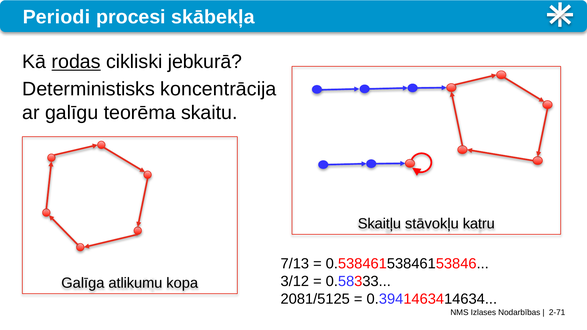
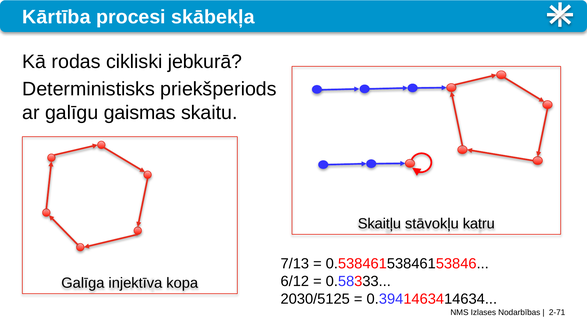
Periodi: Periodi -> Kārtība (56, 17)
rodas underline: present -> none (76, 62)
koncentrācija: koncentrācija -> priekšperiods (218, 89)
teorēma: teorēma -> gaismas (140, 113)
3/12: 3/12 -> 6/12 (295, 281)
atlikumu: atlikumu -> injektīva (135, 283)
2081/5125: 2081/5125 -> 2030/5125 (315, 299)
